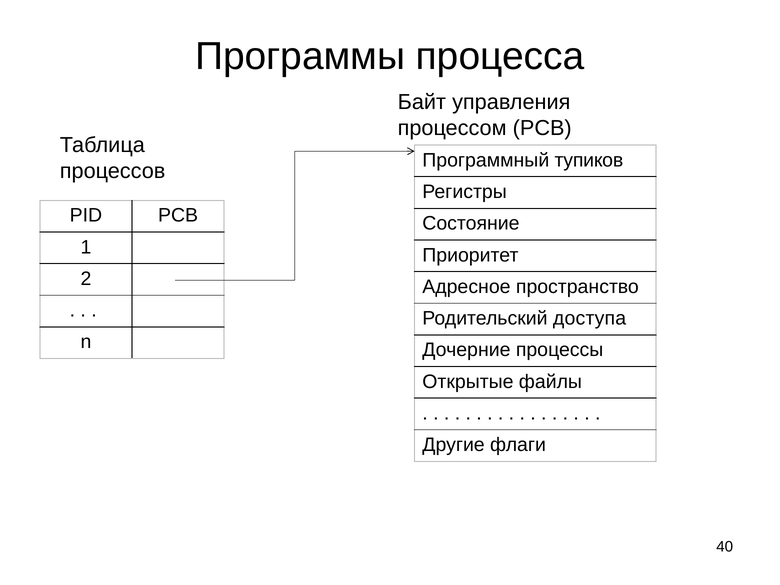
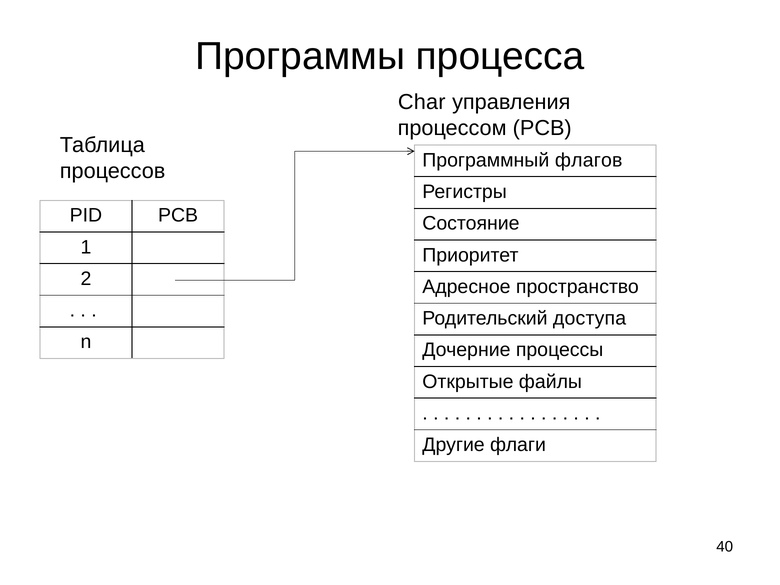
Байт: Байт -> Char (422, 102)
тупиков: тупиков -> флагов (589, 160)
